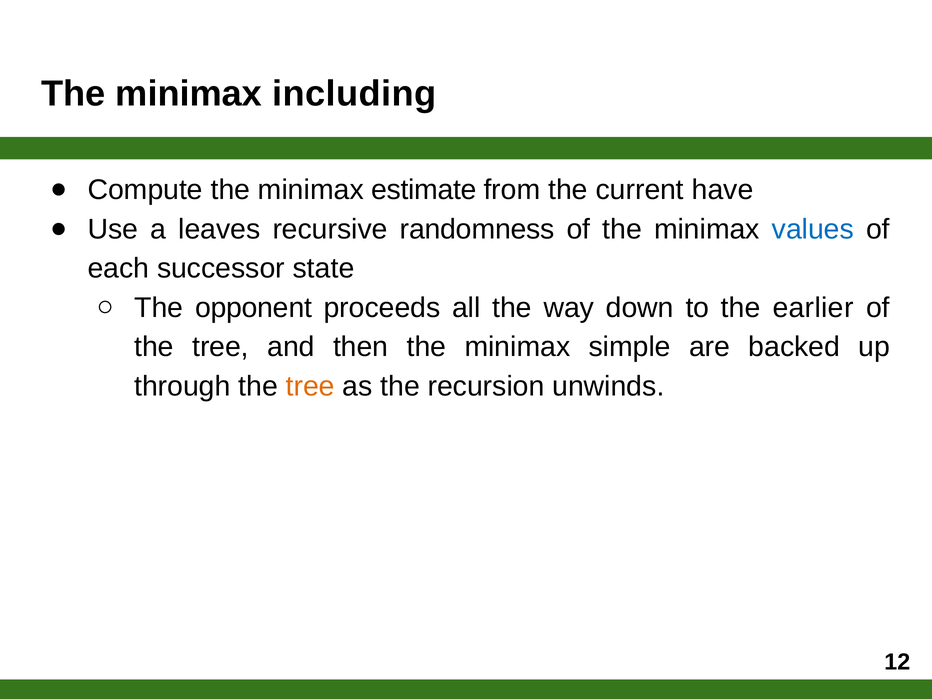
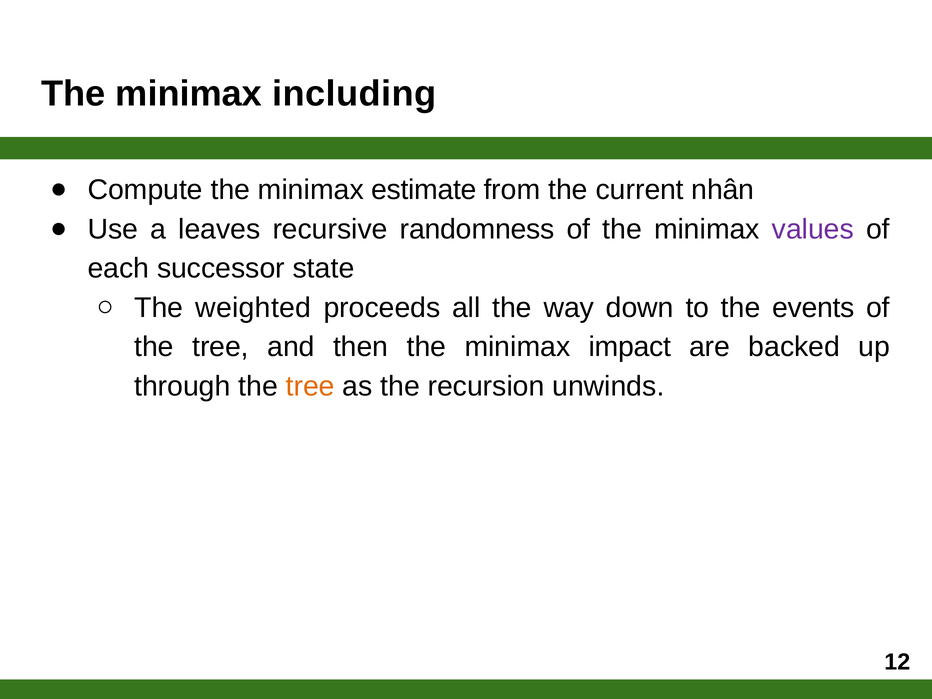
have: have -> nhân (723, 190)
values colour: blue -> purple (813, 229)
opponent: opponent -> weighted (253, 308)
earlier: earlier -> events (813, 308)
simple: simple -> impact (630, 347)
